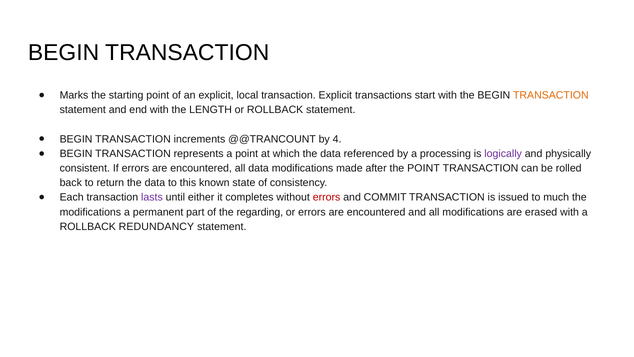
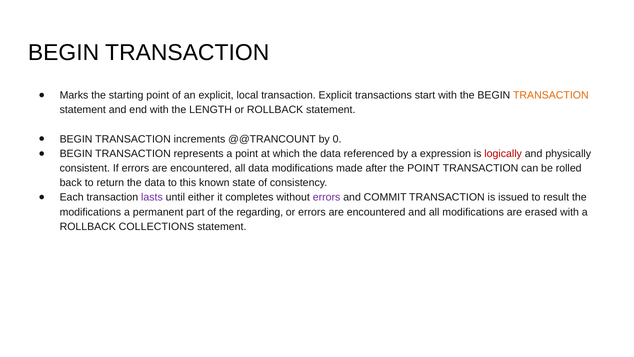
4: 4 -> 0 (337, 139)
processing: processing -> expression (445, 154)
logically colour: purple -> red (503, 154)
errors colour: red -> purple (327, 197)
much: much -> result (556, 197)
REDUNDANCY: REDUNDANCY -> COLLECTIONS (156, 226)
